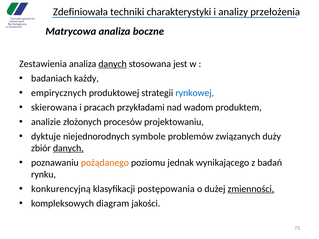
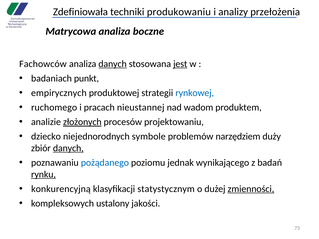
charakterystyki: charakterystyki -> produkowaniu (179, 12)
Zestawienia: Zestawienia -> Fachowców (43, 64)
jest underline: none -> present (180, 64)
każdy: każdy -> punkt (86, 78)
skierowana: skierowana -> ruchomego (54, 108)
przykładami: przykładami -> nieustannej (141, 108)
złożonych underline: none -> present (82, 122)
dyktuje: dyktuje -> dziecko (46, 137)
związanych: związanych -> narzędziem (238, 137)
pożądanego colour: orange -> blue (105, 163)
rynku underline: none -> present (43, 175)
postępowania: postępowania -> statystycznym (166, 189)
diagram: diagram -> ustalony (113, 204)
